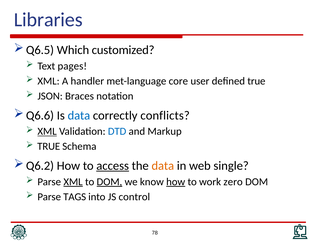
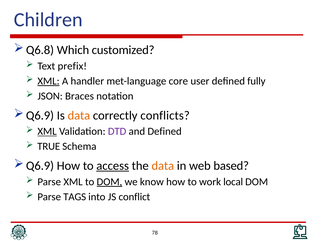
Libraries: Libraries -> Children (48, 20)
Q6.5: Q6.5 -> Q6.8 (40, 50)
pages: pages -> prefix (72, 66)
XML underline: none -> present (49, 81)
defined true: true -> fully (256, 81)
Q6.6: Q6.6 -> Q6.9 (40, 116)
data colour: blue -> orange (79, 116)
DTD colour: blue -> purple (117, 132)
and Markup: Markup -> Defined (165, 132)
Q6.2: Q6.2 -> Q6.9 (40, 166)
single: single -> based (231, 166)
XML underline: present -> none (73, 182)
how underline: present -> none (176, 182)
zero: zero -> local (233, 182)
control: control -> conflict (134, 197)
